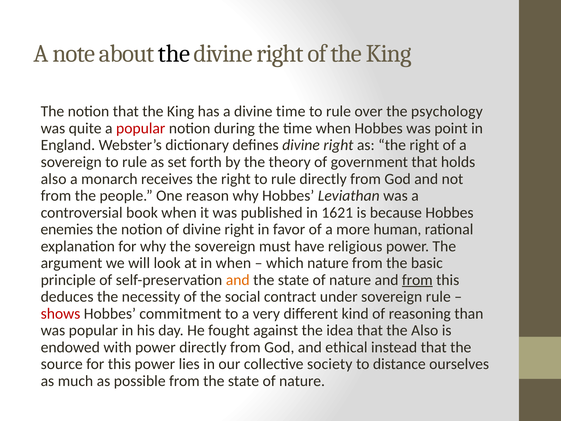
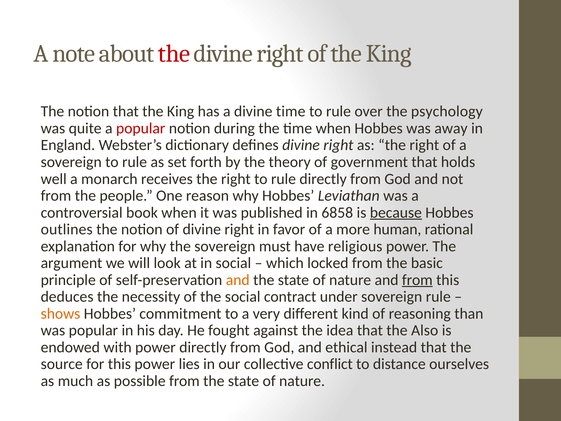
the colour: black -> red (174, 54)
point: point -> away (451, 128)
also: also -> well (54, 179)
1621: 1621 -> 6858 (337, 212)
because underline: none -> present (396, 212)
enemies: enemies -> outlines (67, 229)
in when: when -> social (233, 263)
which nature: nature -> locked (328, 263)
shows colour: red -> orange (60, 313)
society: society -> conflict (330, 364)
